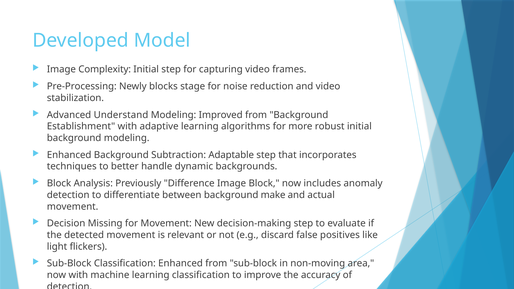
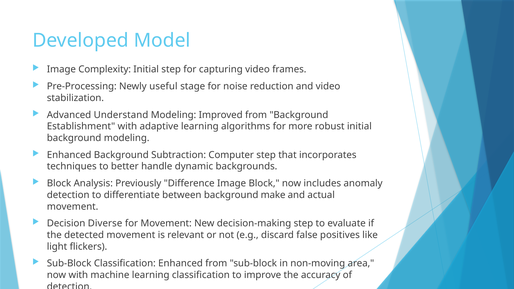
blocks: blocks -> useful (163, 86)
Adaptable: Adaptable -> Computer (231, 155)
Missing: Missing -> Diverse (105, 224)
